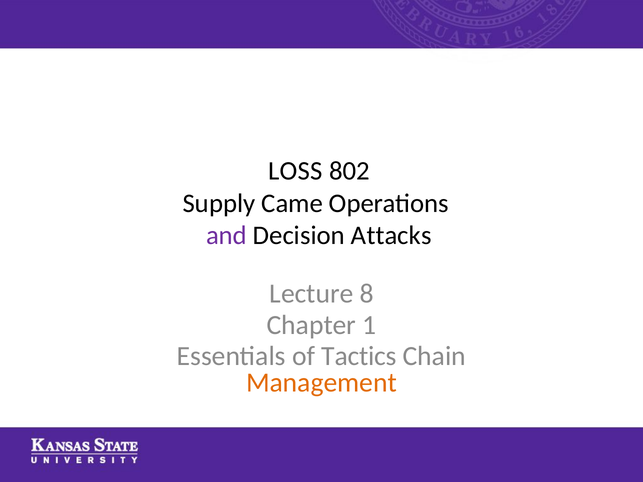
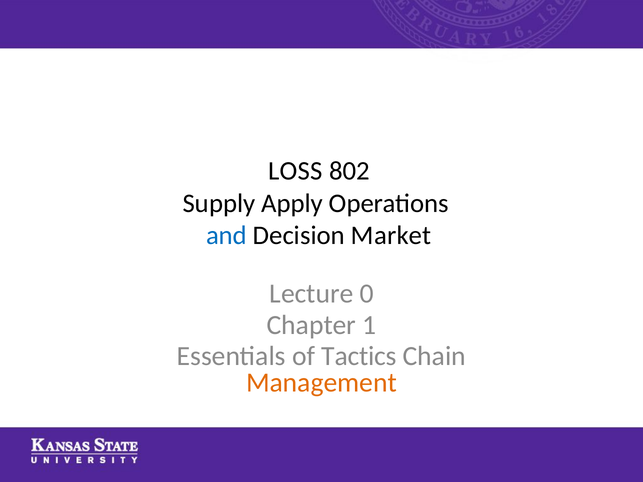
Came: Came -> Apply (292, 203)
and colour: purple -> blue (227, 236)
Attacks: Attacks -> Market (391, 236)
8: 8 -> 0 (367, 294)
